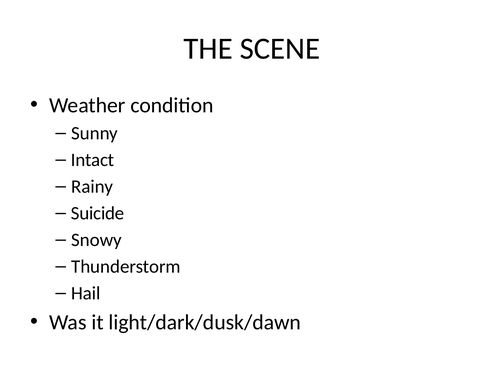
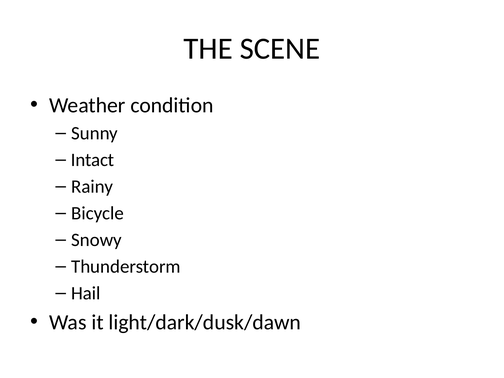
Suicide: Suicide -> Bicycle (98, 213)
